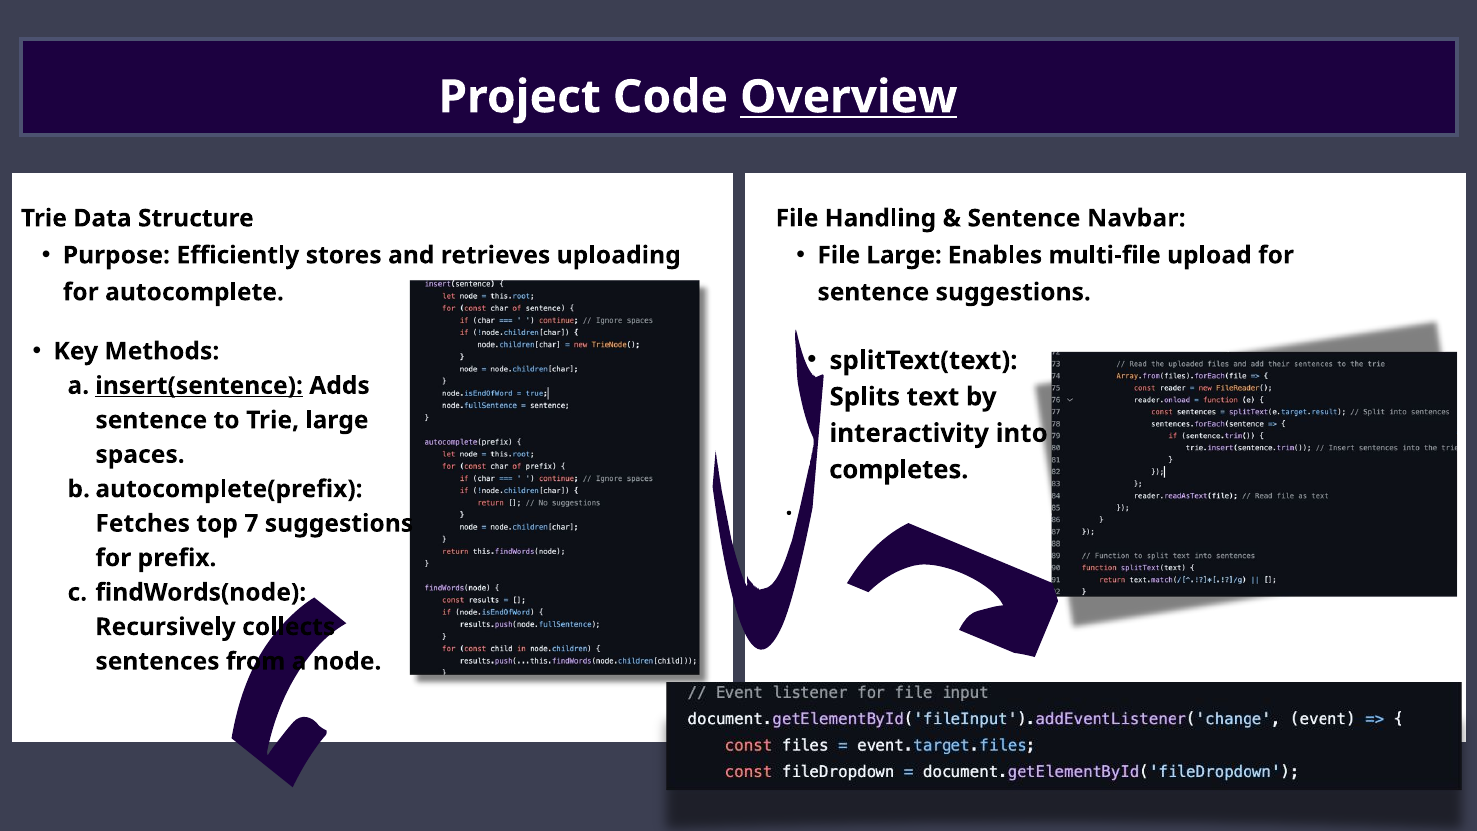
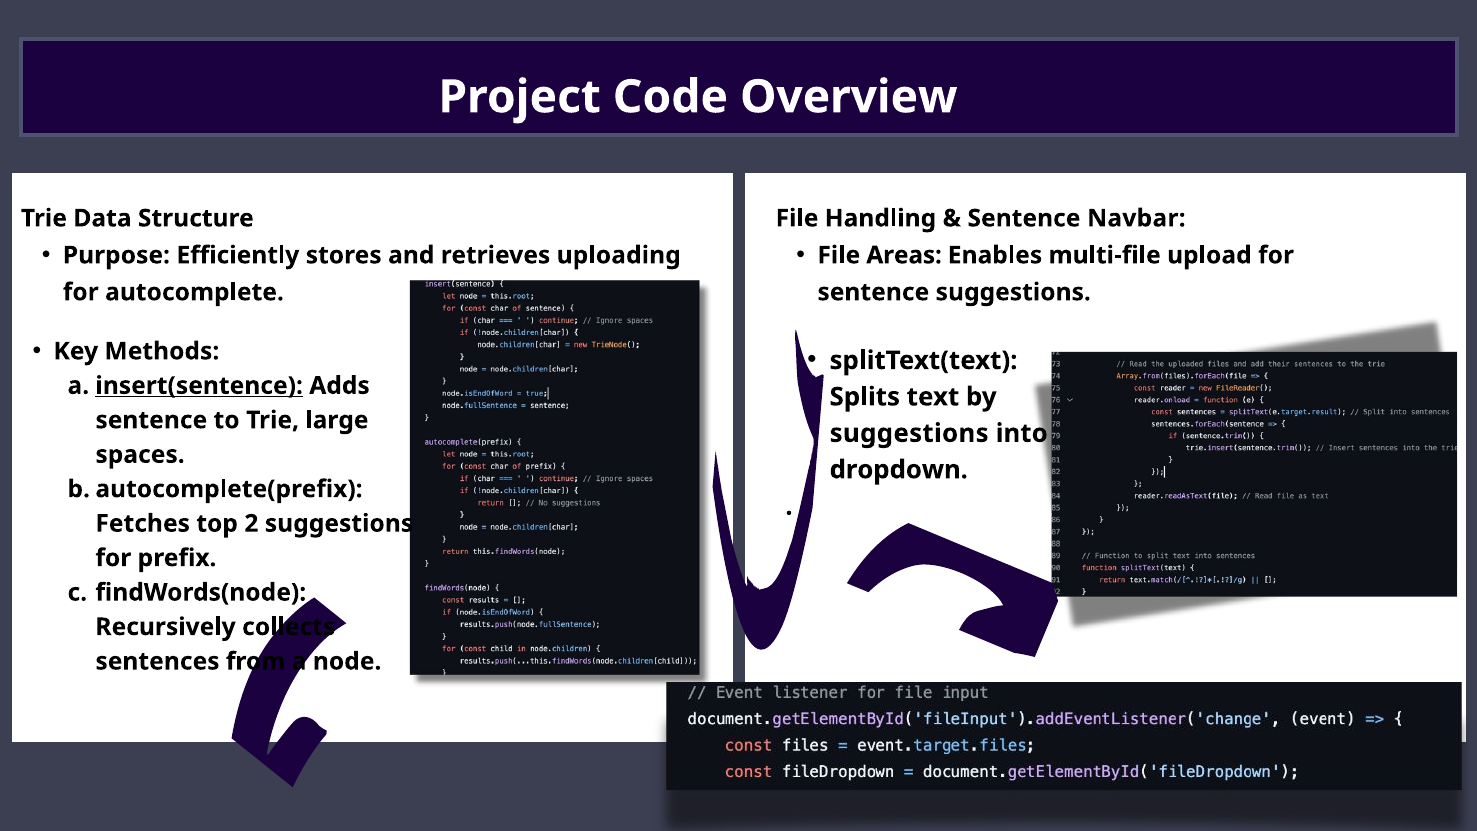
Overview underline: present -> none (849, 97)
File Large: Large -> Areas (904, 255)
interactivity: interactivity -> suggestions (909, 433)
completes: completes -> dropdown (899, 470)
7: 7 -> 2 (251, 523)
